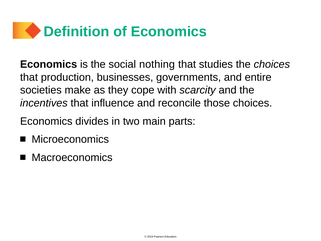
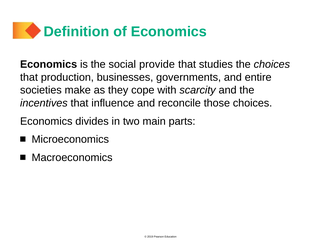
nothing: nothing -> provide (157, 64)
